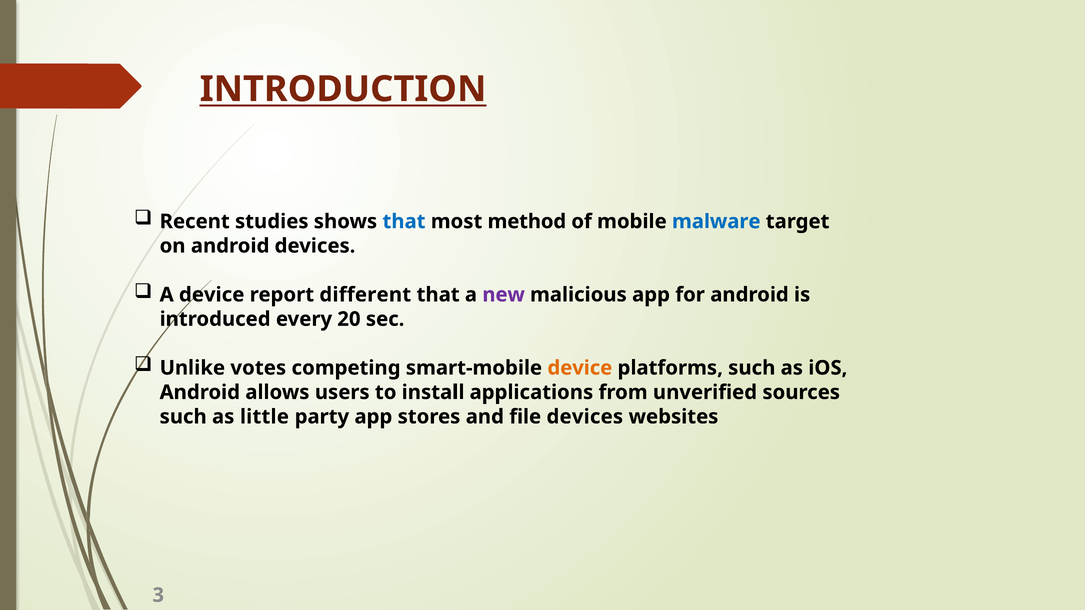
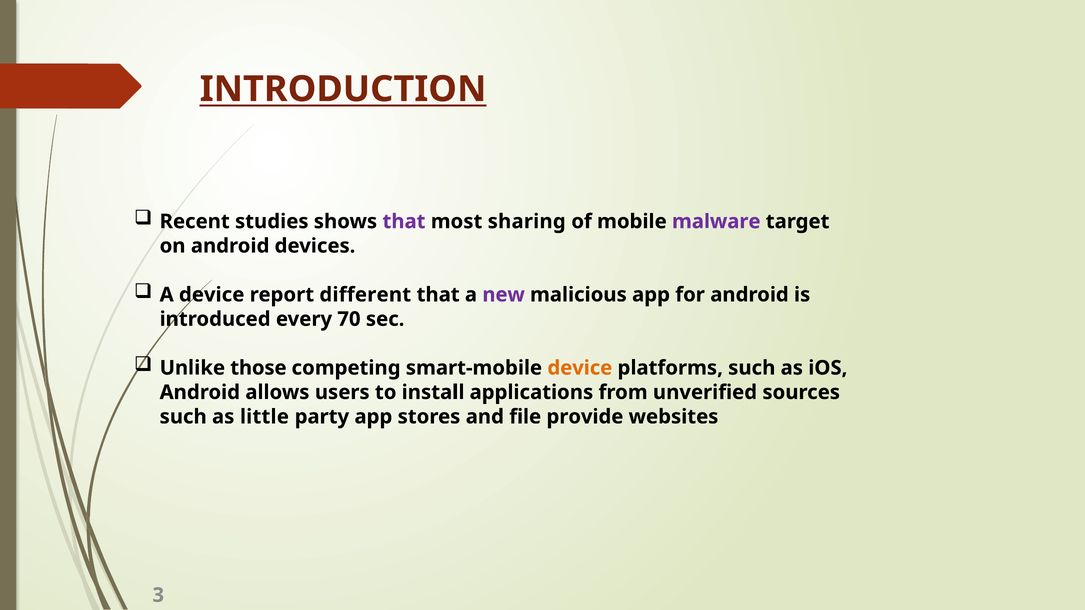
that colour: blue -> purple (404, 222)
method: method -> sharing (527, 222)
malware colour: blue -> purple (716, 222)
20: 20 -> 70 (349, 319)
votes: votes -> those (258, 368)
file devices: devices -> provide (585, 417)
